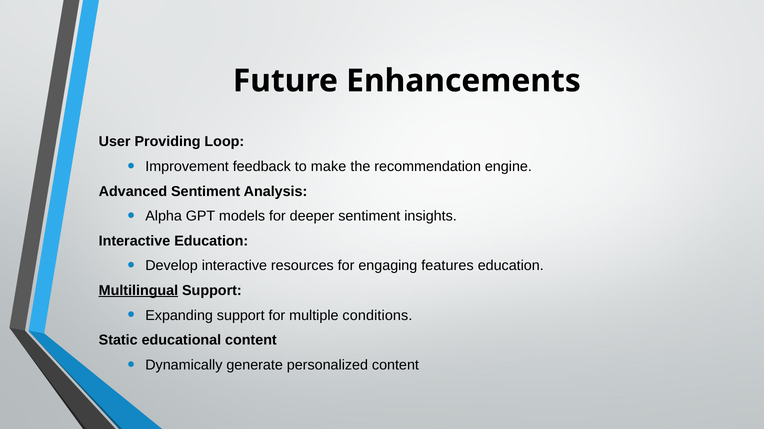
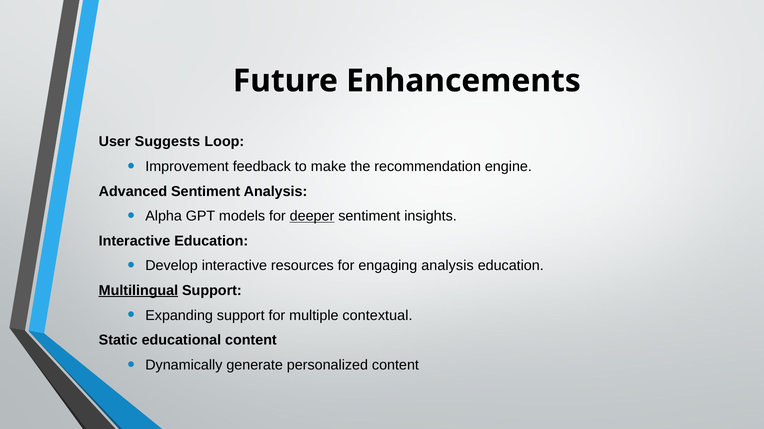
Providing: Providing -> Suggests (167, 142)
deeper underline: none -> present (312, 216)
engaging features: features -> analysis (447, 266)
conditions: conditions -> contextual (377, 316)
